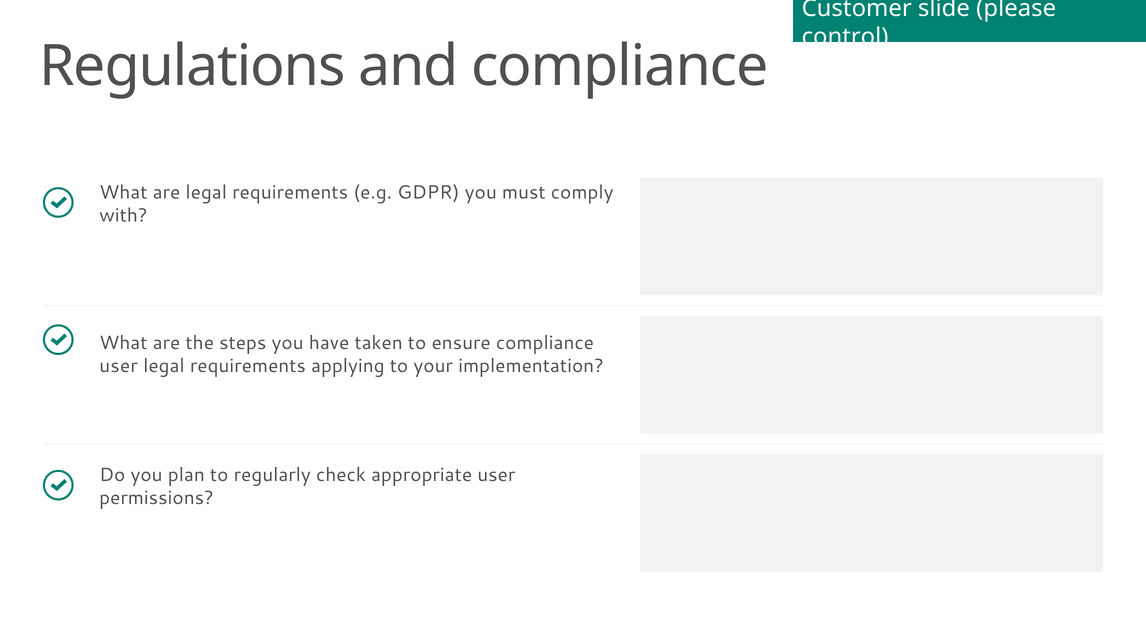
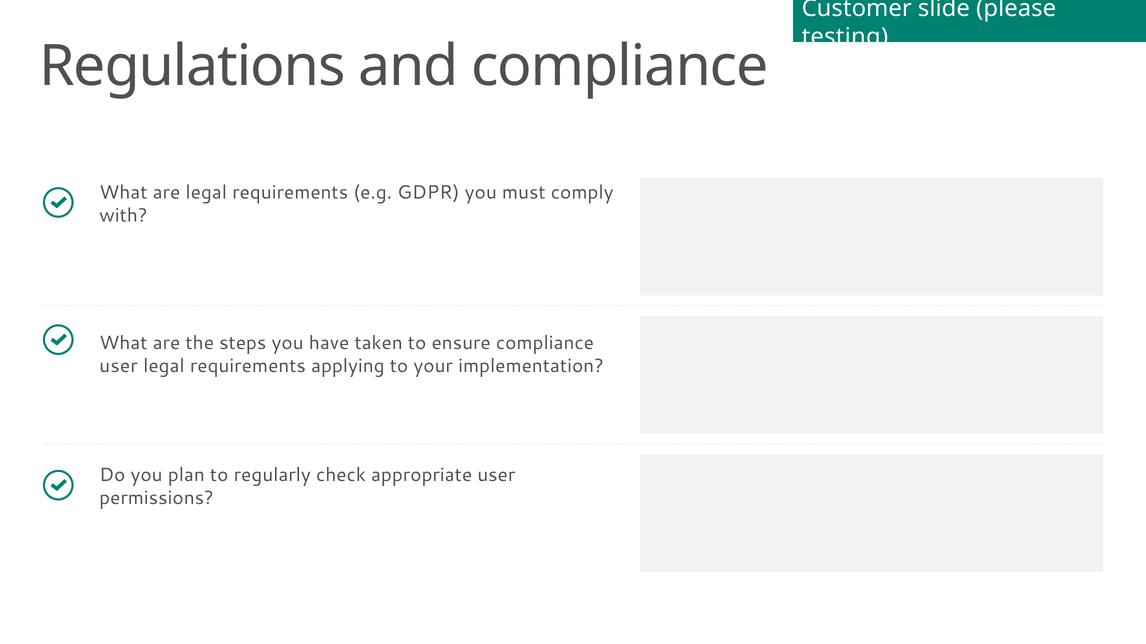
control: control -> testing (845, 37)
